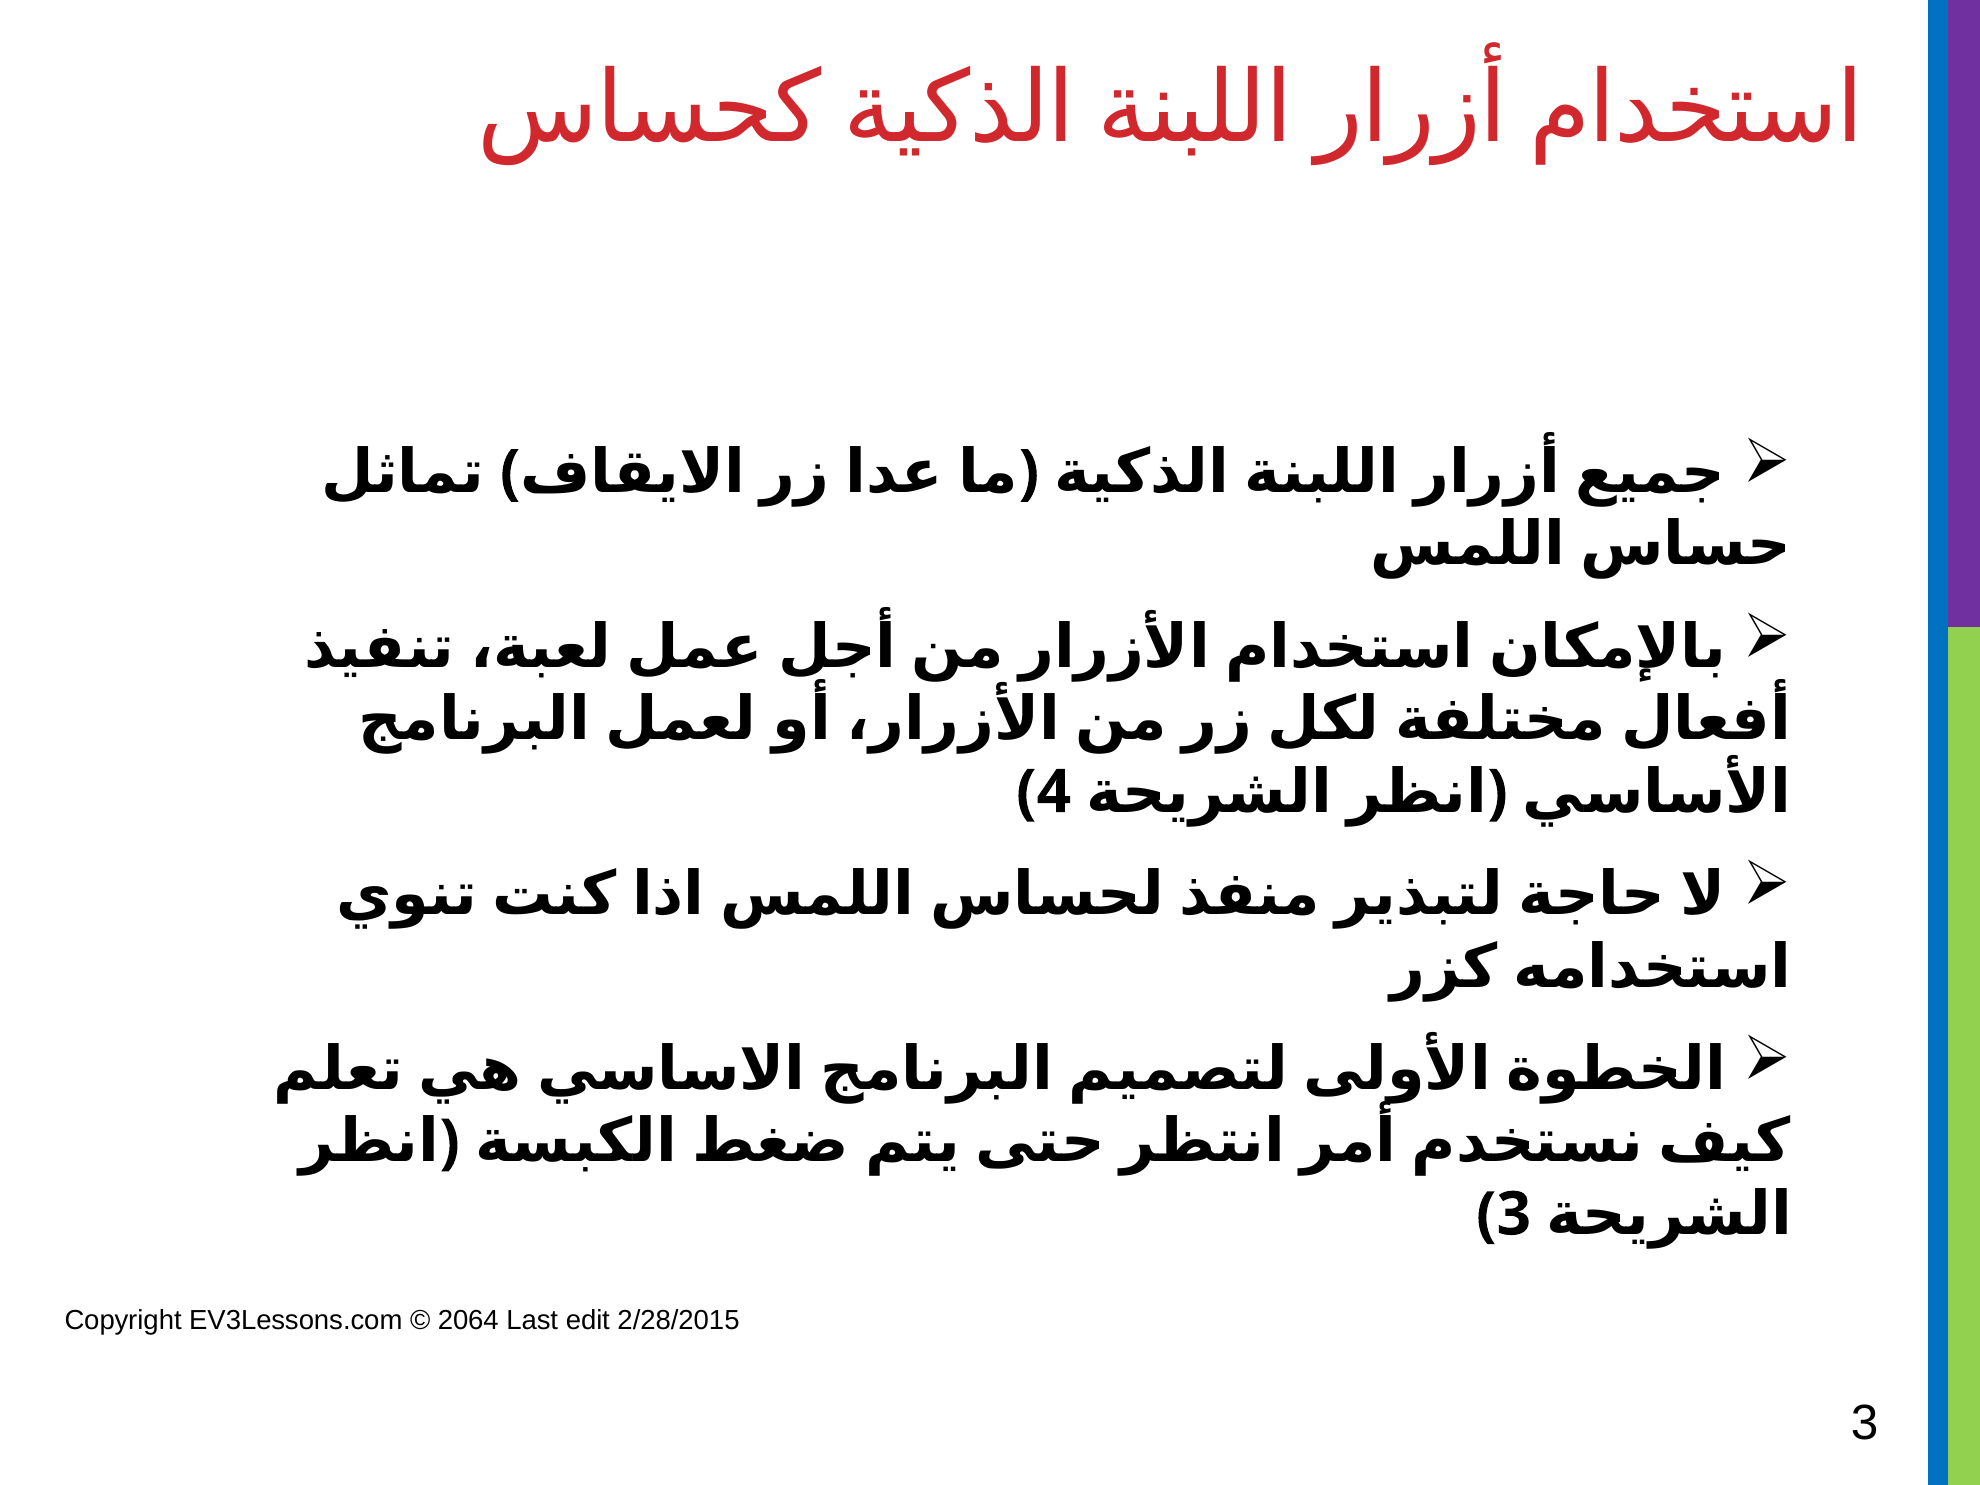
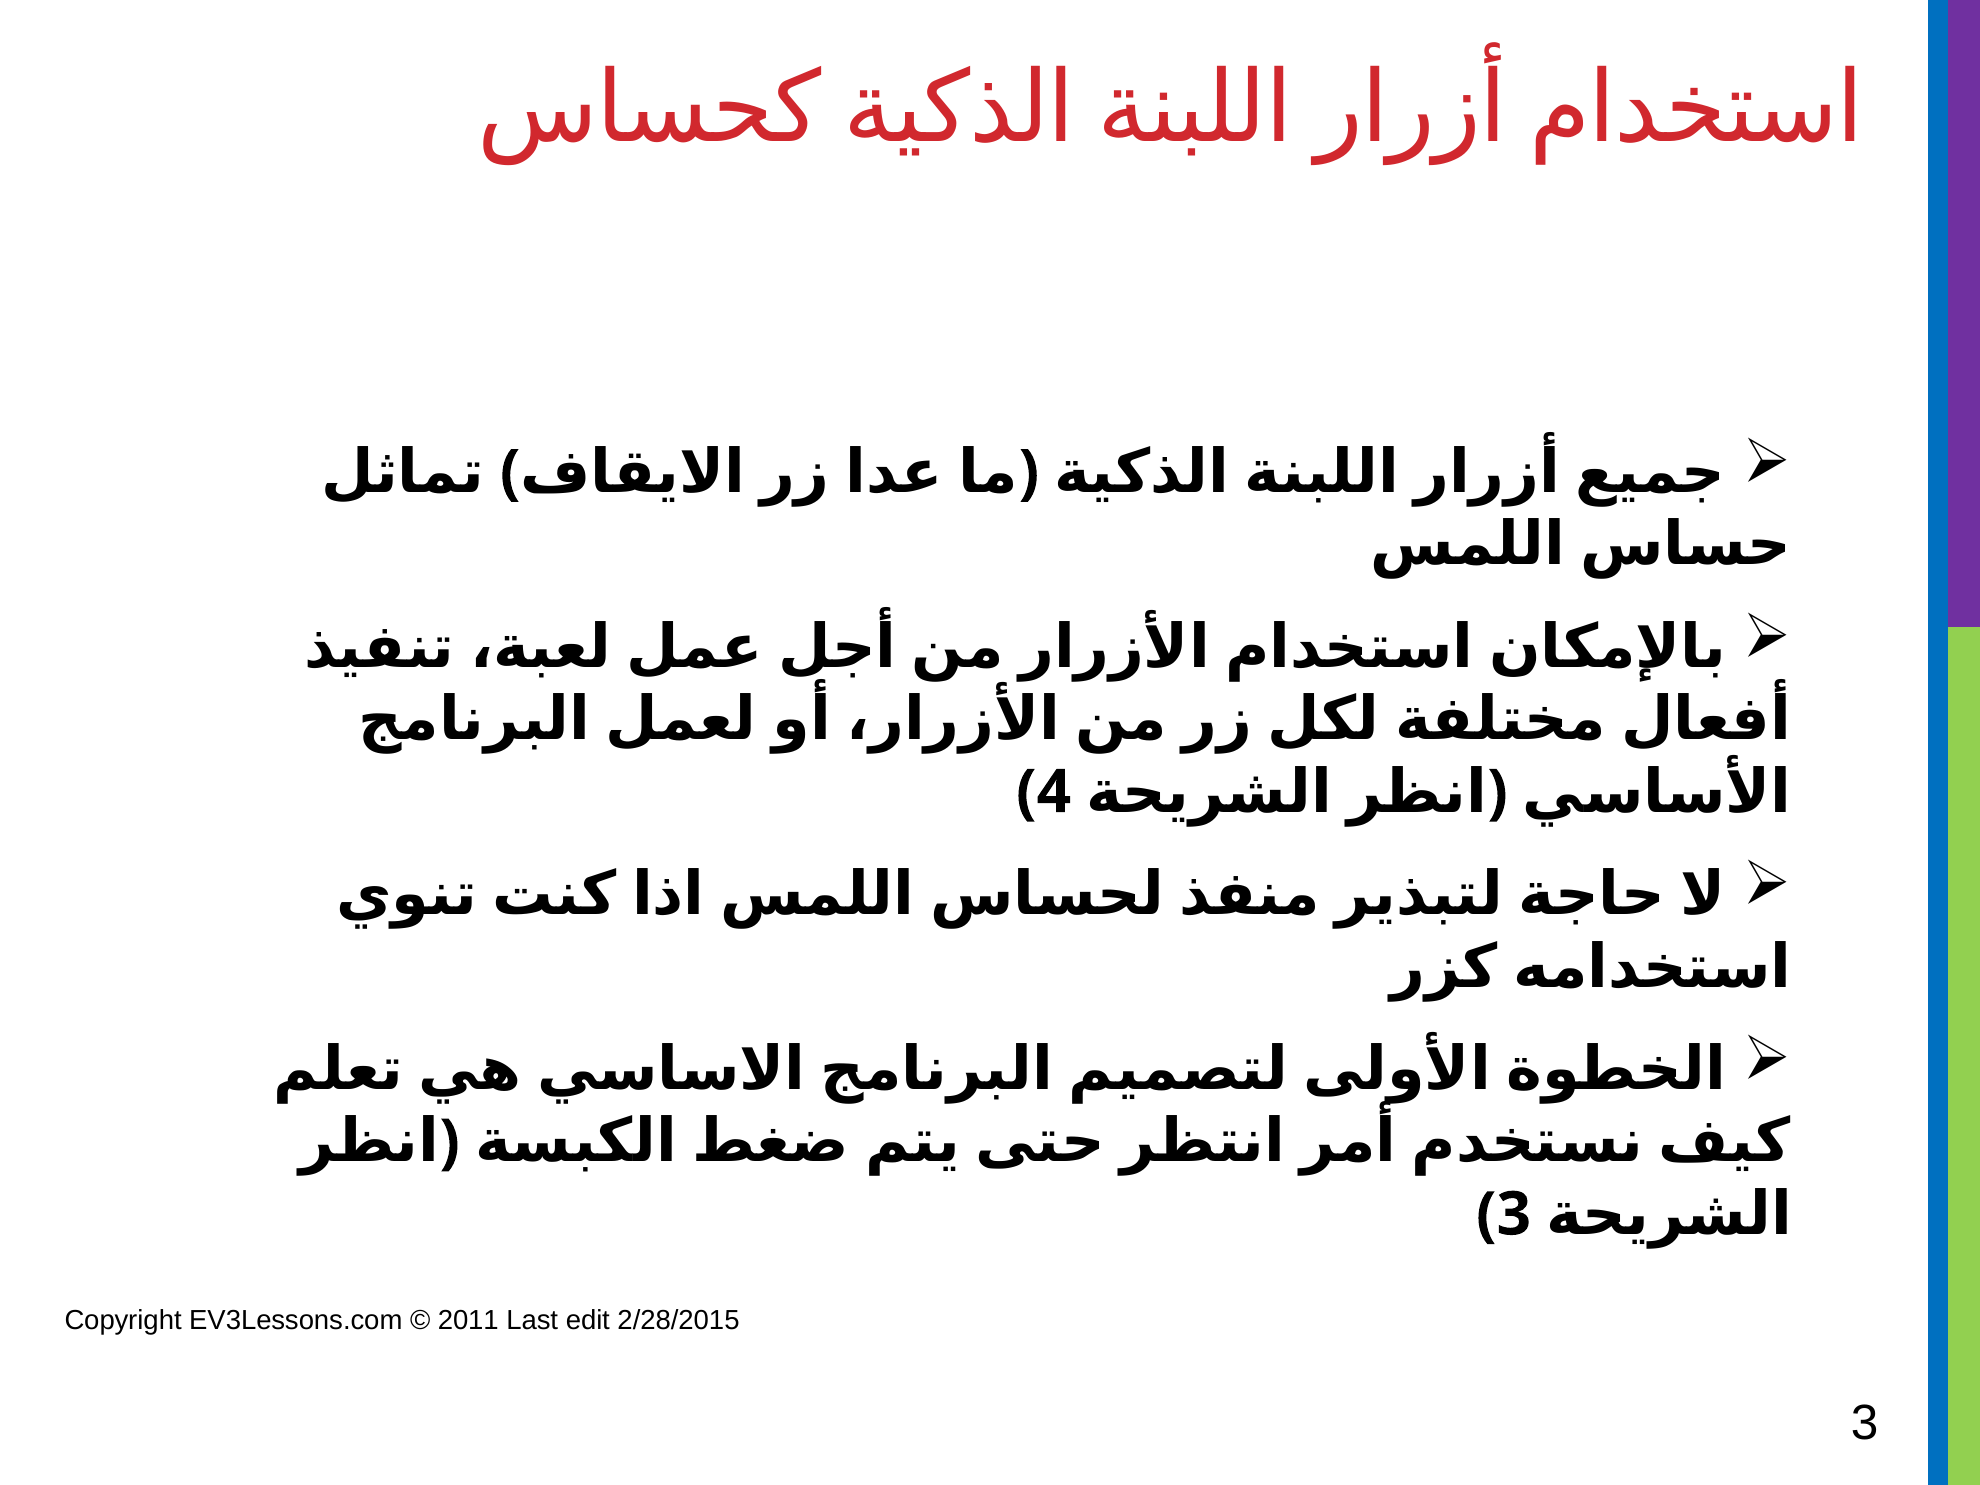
2064: 2064 -> 2011 (468, 1320)
